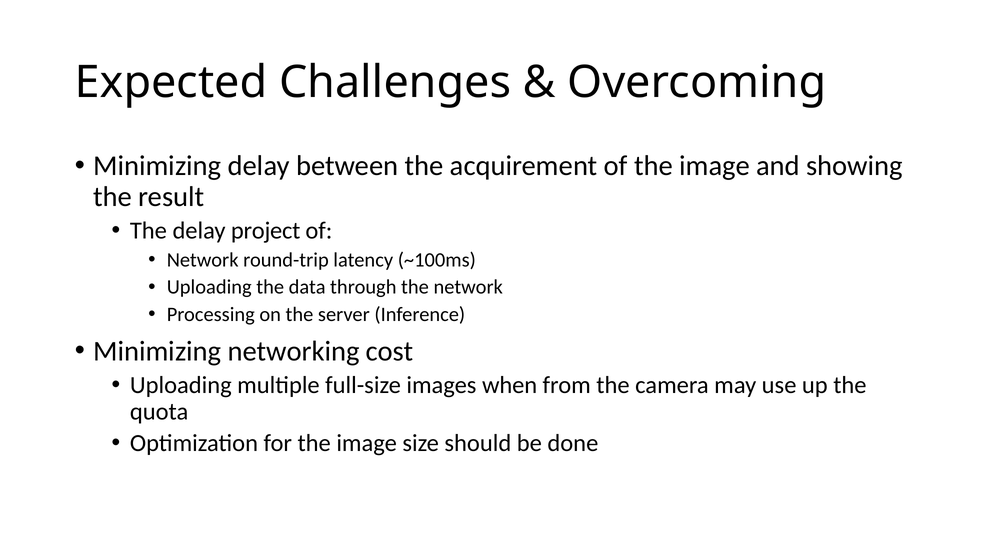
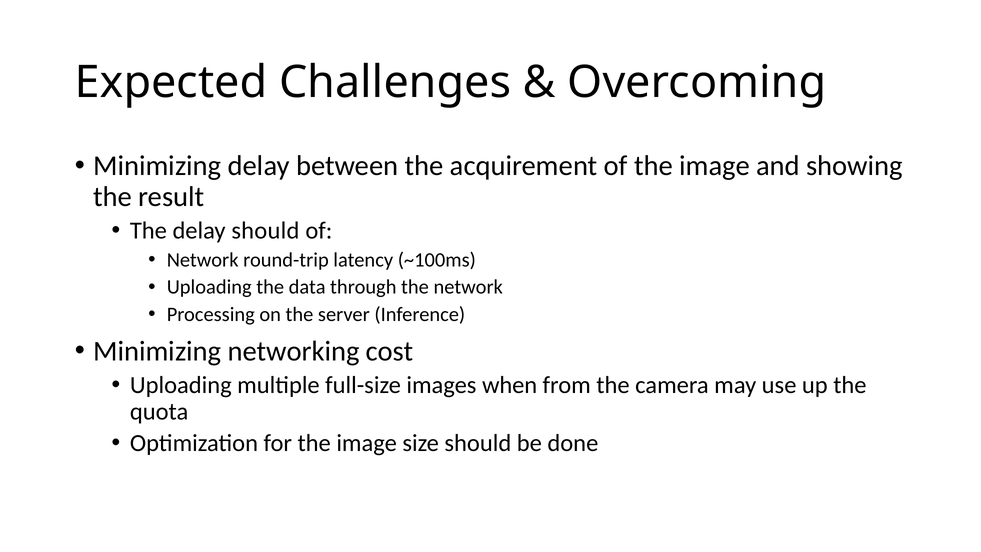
delay project: project -> should (265, 231)
